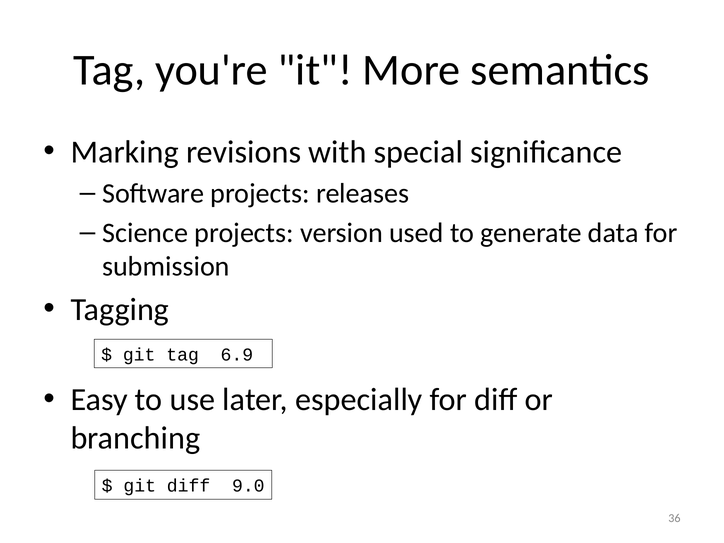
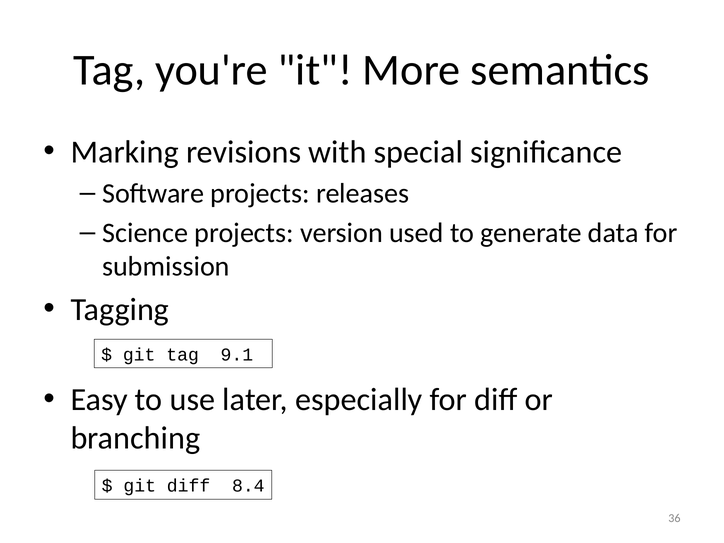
6.9: 6.9 -> 9.1 (237, 355)
9.0: 9.0 -> 8.4 (248, 486)
